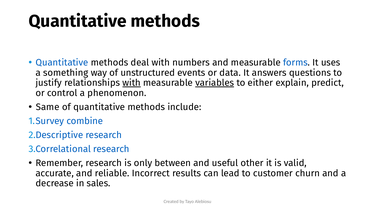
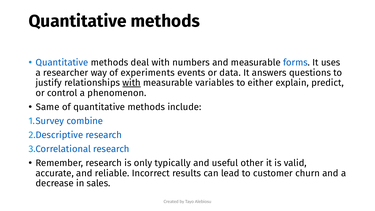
something: something -> researcher (66, 73)
unstructured: unstructured -> experiments (148, 73)
variables underline: present -> none (215, 83)
between: between -> typically (173, 163)
